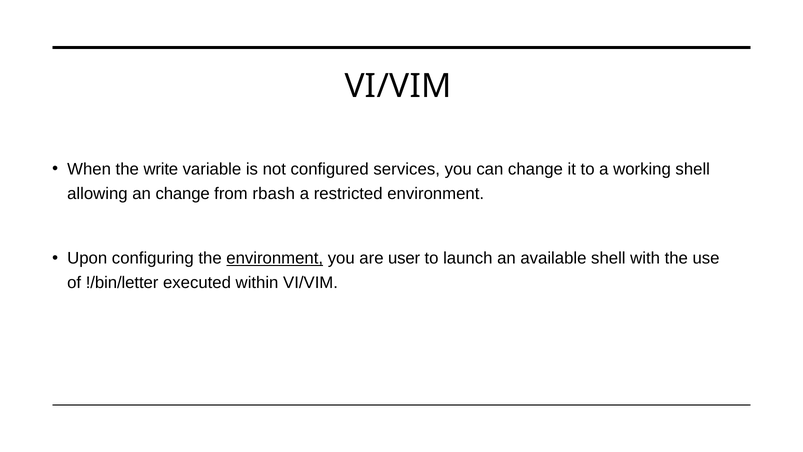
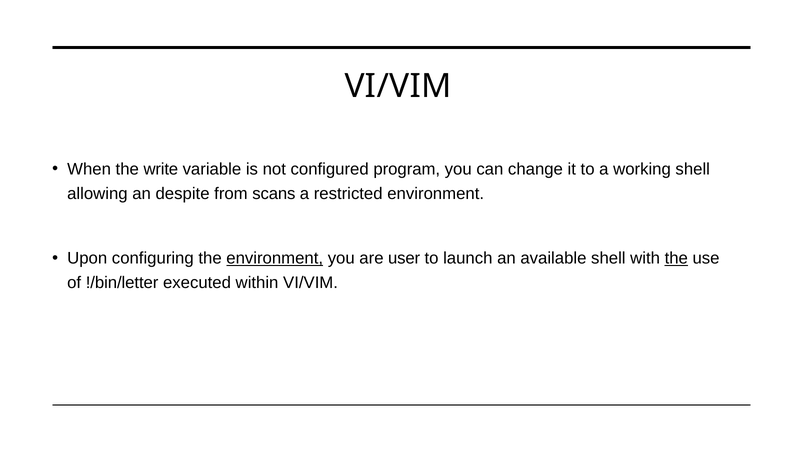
services: services -> program (407, 169)
an change: change -> despite (183, 193)
rbash: rbash -> scans (274, 193)
the underline: none -> present (676, 258)
